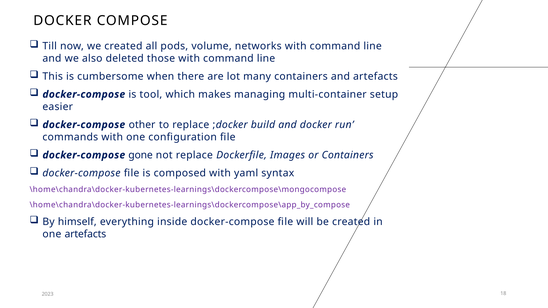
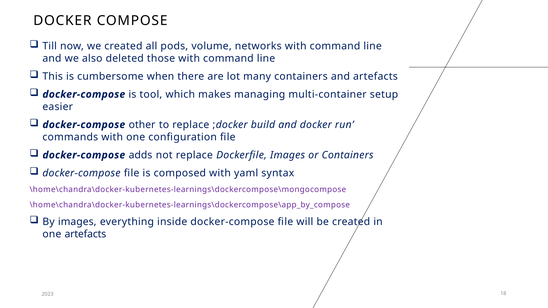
gone: gone -> adds (140, 155)
By himself: himself -> images (77, 222)
